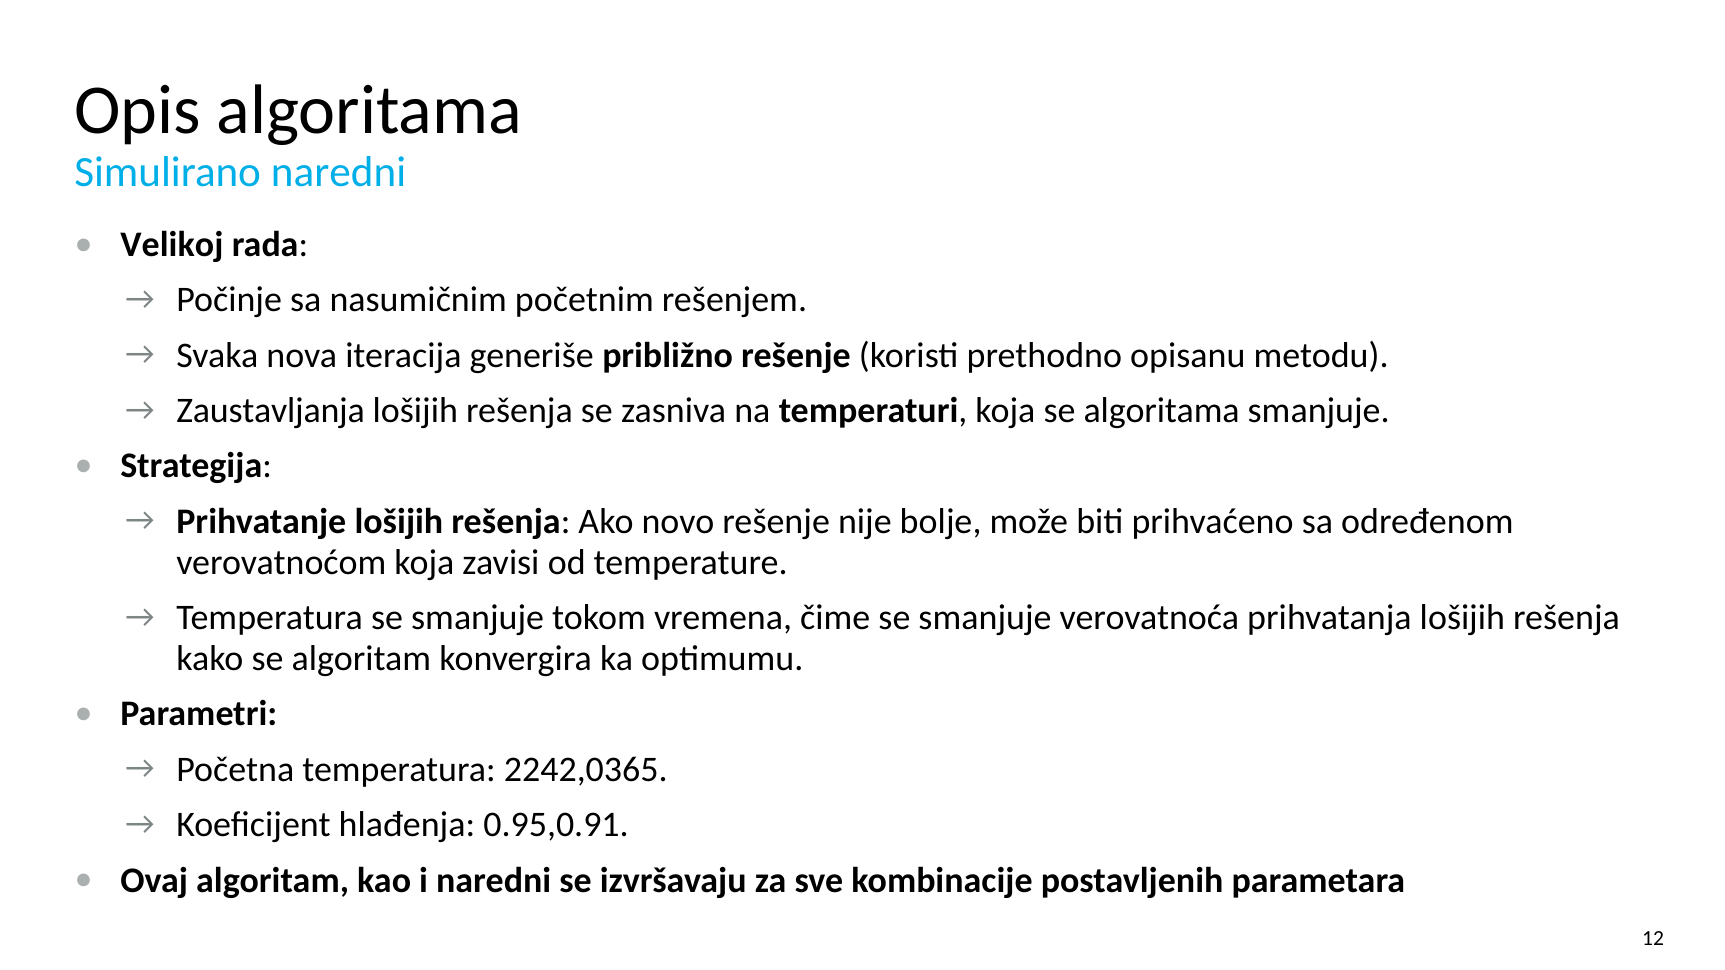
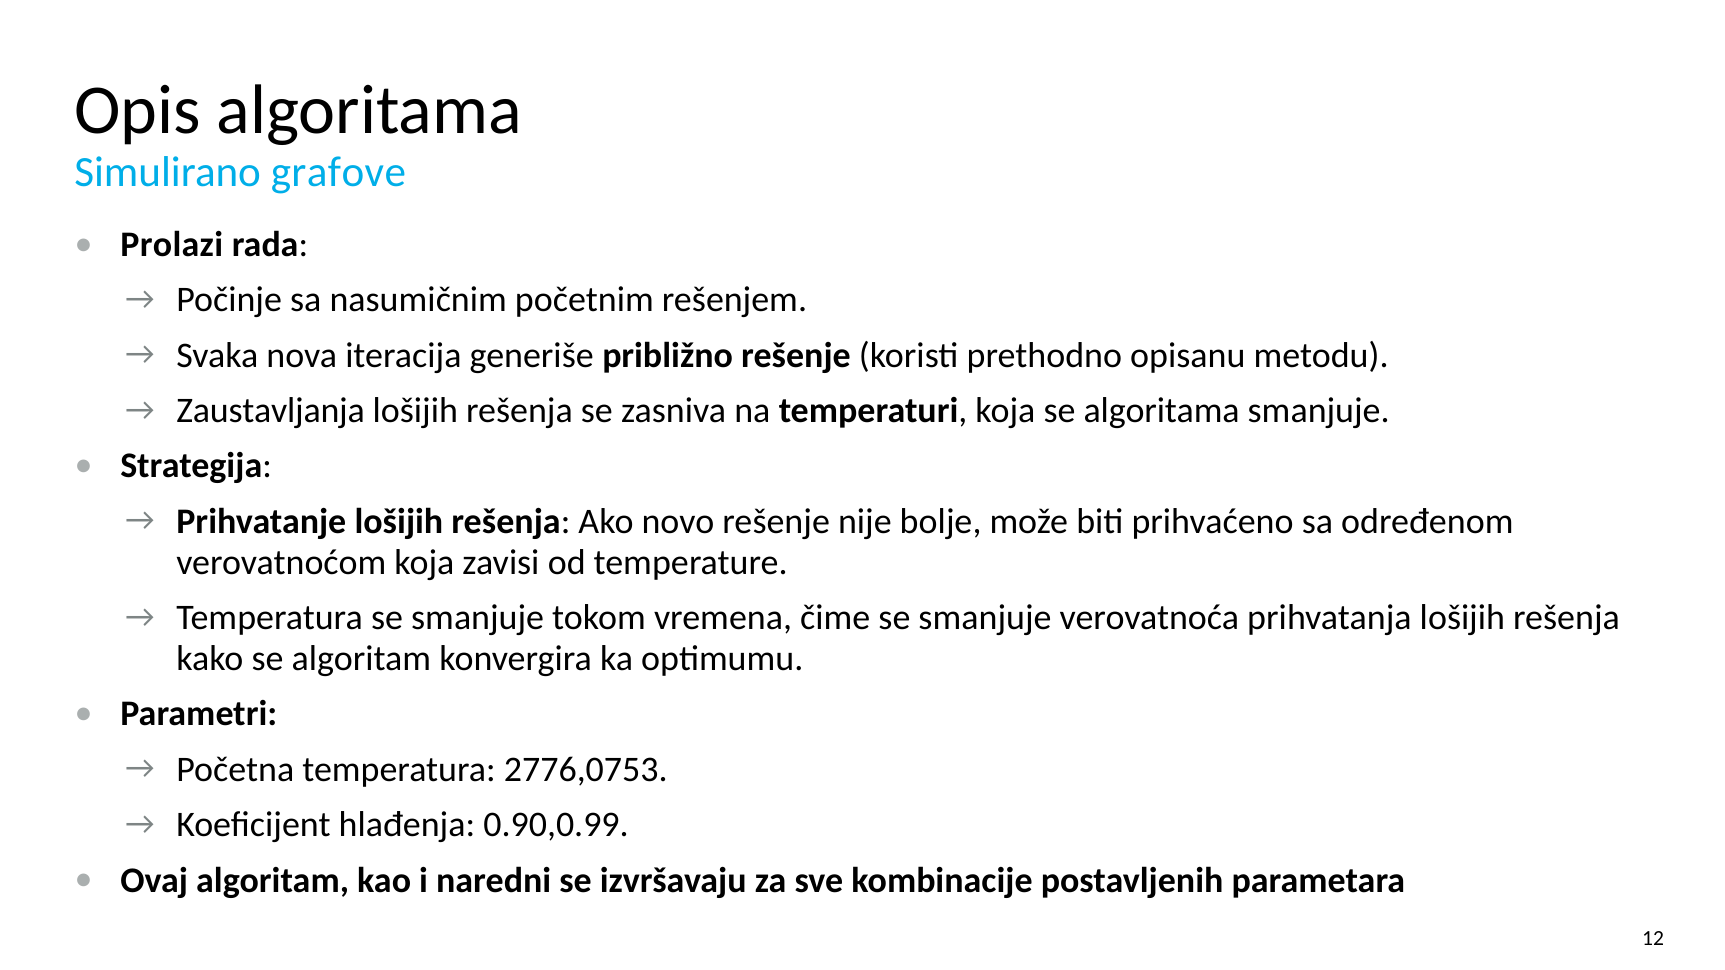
Simulirano naredni: naredni -> grafove (338, 172)
Velikoj: Velikoj -> Prolazi (172, 245)
2242,0365: 2242,0365 -> 2776,0753 (586, 770)
0.95,0.91: 0.95,0.91 -> 0.90,0.99 (556, 825)
